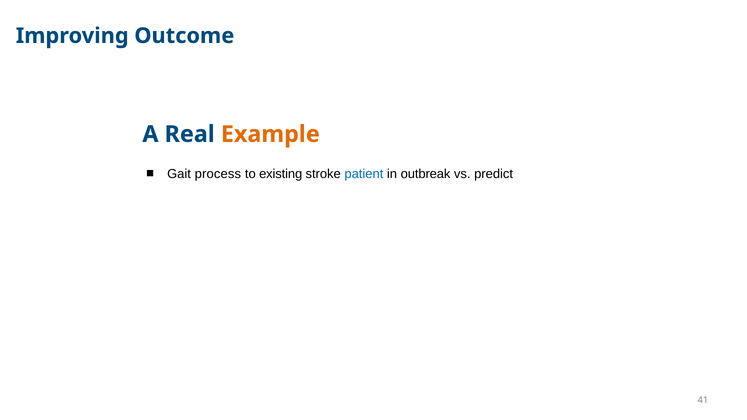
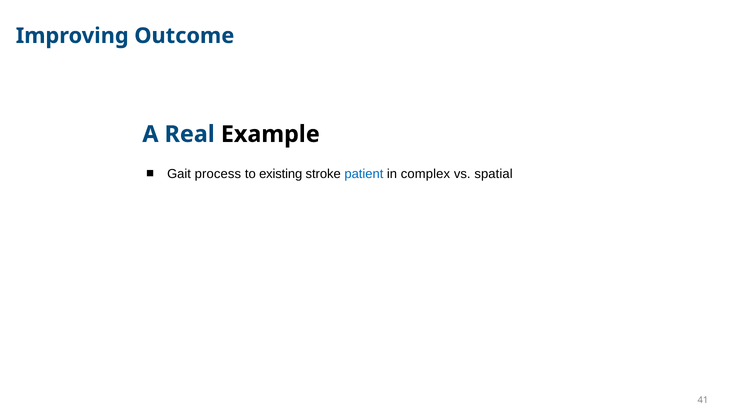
Example colour: orange -> black (270, 134)
outbreak: outbreak -> complex (425, 174)
predict: predict -> spatial (494, 174)
